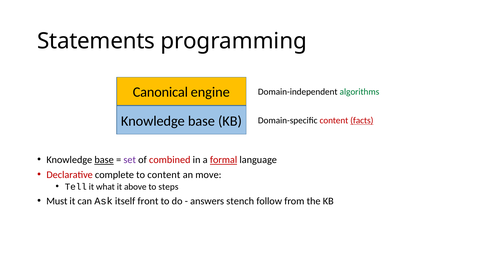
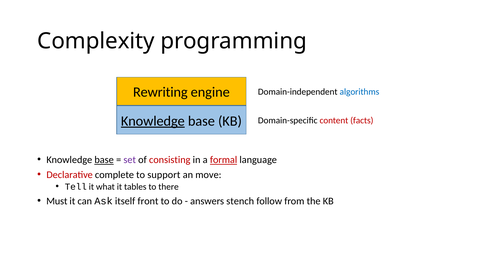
Statements: Statements -> Complexity (96, 41)
Canonical: Canonical -> Rewriting (160, 92)
algorithms colour: green -> blue (359, 92)
Knowledge underline: none -> present (153, 121)
facts underline: present -> none (362, 121)
combined: combined -> consisting (170, 160)
to content: content -> support (164, 175)
above: above -> tables (135, 187)
steps: steps -> there (168, 187)
